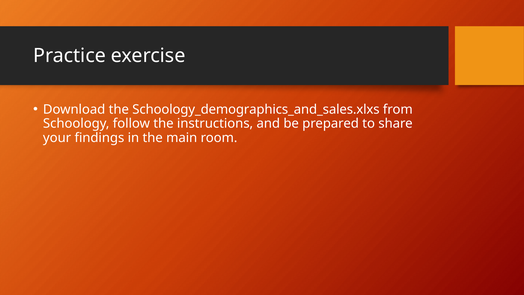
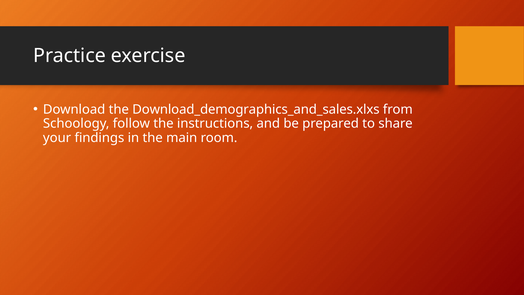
Schoology_demographics_and_sales.xlxs: Schoology_demographics_and_sales.xlxs -> Download_demographics_and_sales.xlxs (256, 109)
